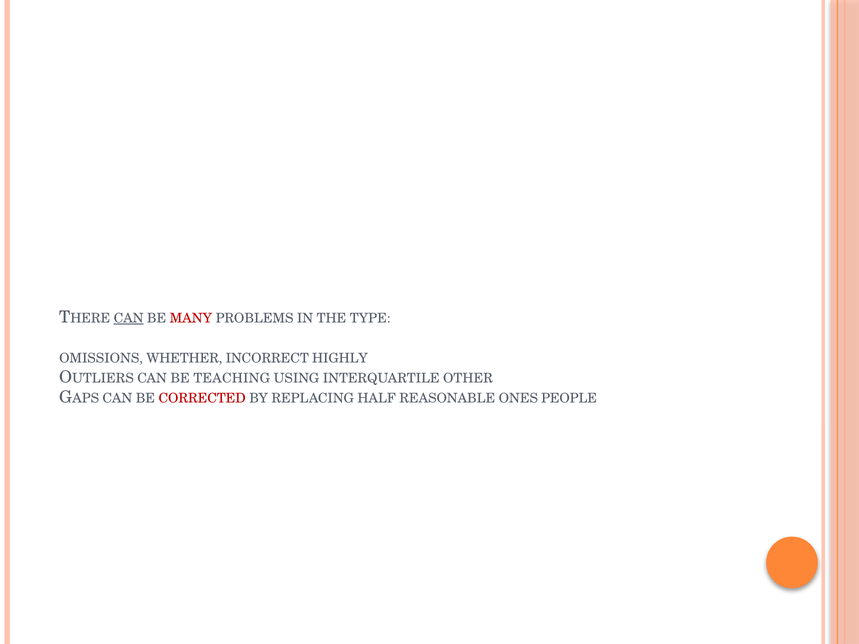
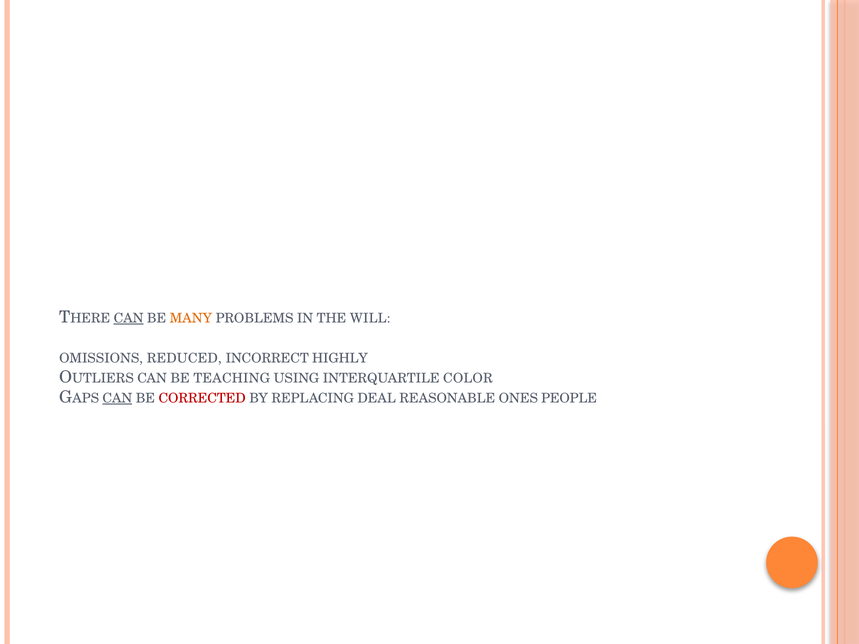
MANY colour: red -> orange (191, 318)
TYPE: TYPE -> WILL (370, 318)
WHETHER: WHETHER -> REDUCED (184, 358)
OTHER: OTHER -> COLOR (468, 378)
CAN underline: none -> present (117, 399)
HALF: HALF -> DEAL (377, 399)
